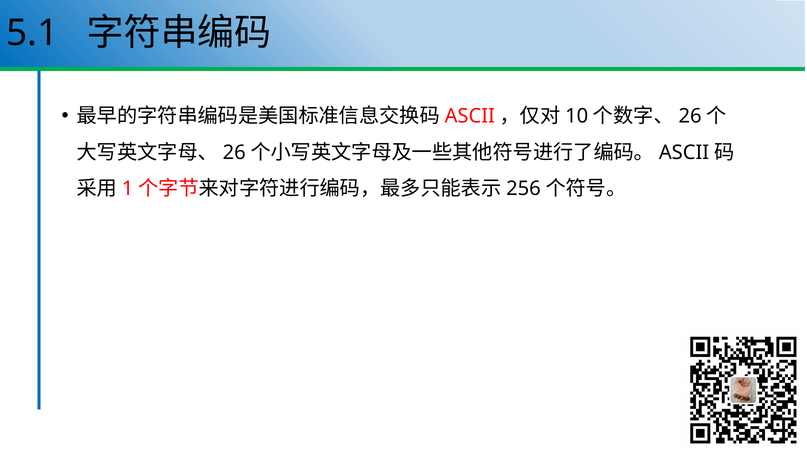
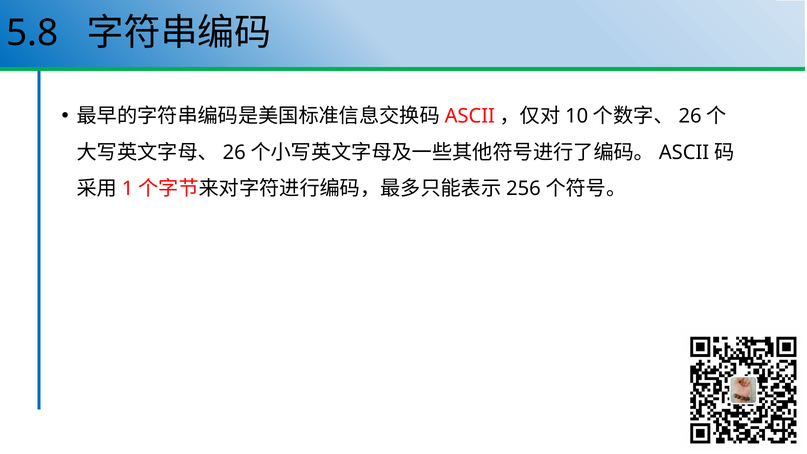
5.1: 5.1 -> 5.8 (32, 33)
